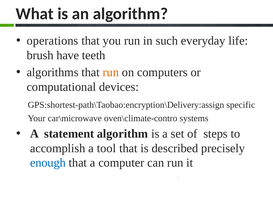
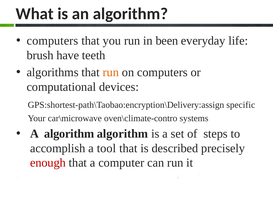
operations: operations -> computers (53, 41)
such: such -> been (167, 41)
A statement: statement -> algorithm (69, 133)
enough colour: blue -> red (48, 163)
